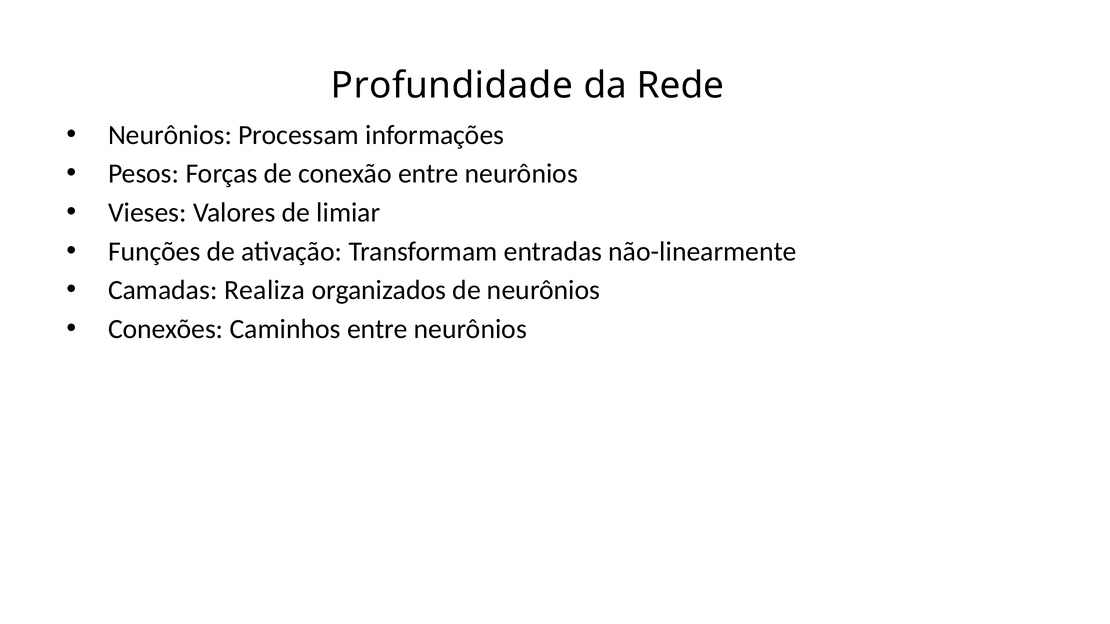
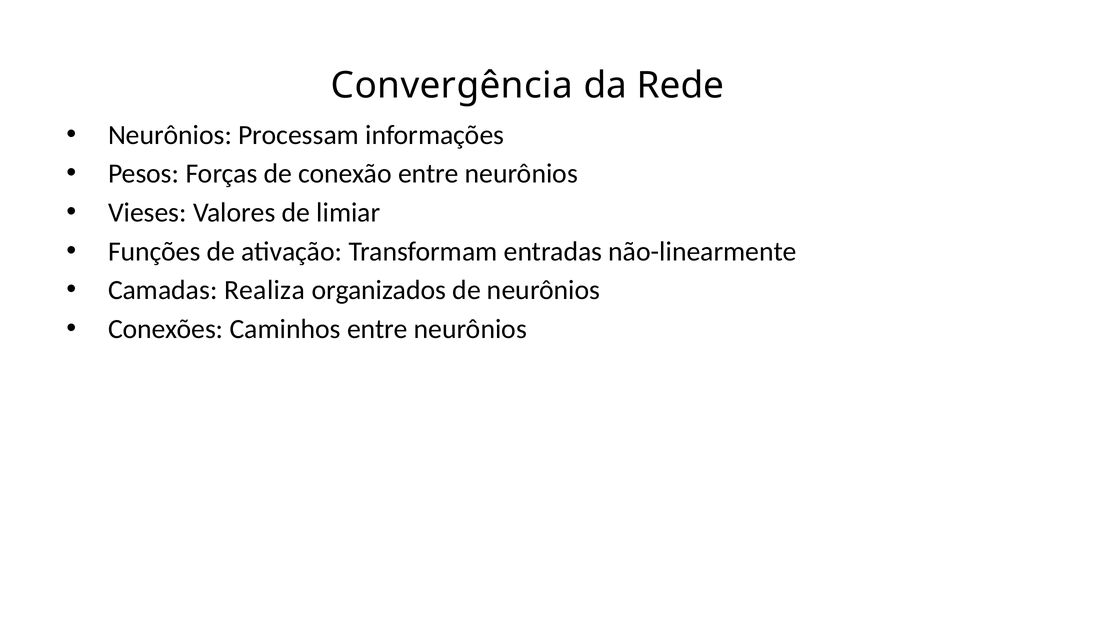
Profundidade: Profundidade -> Convergência (452, 86)
